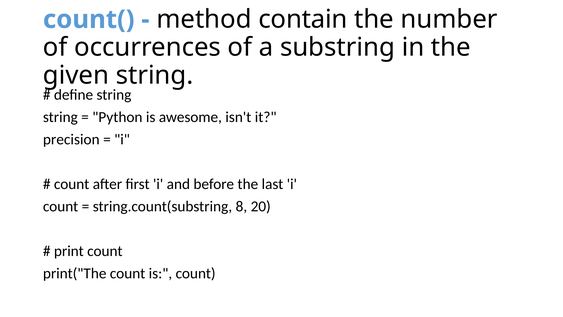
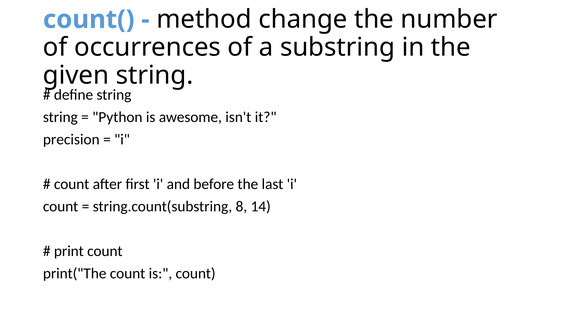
contain: contain -> change (303, 19)
20: 20 -> 14 (261, 206)
